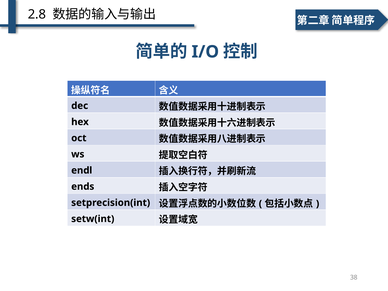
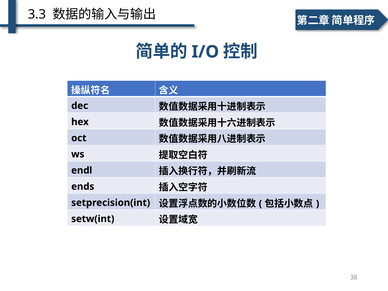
2.8: 2.8 -> 3.3 (37, 14)
